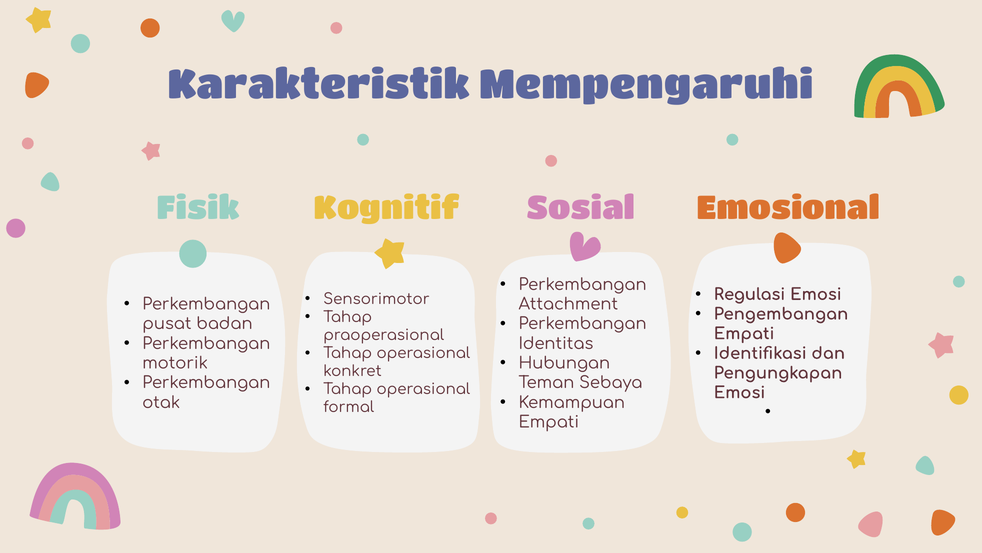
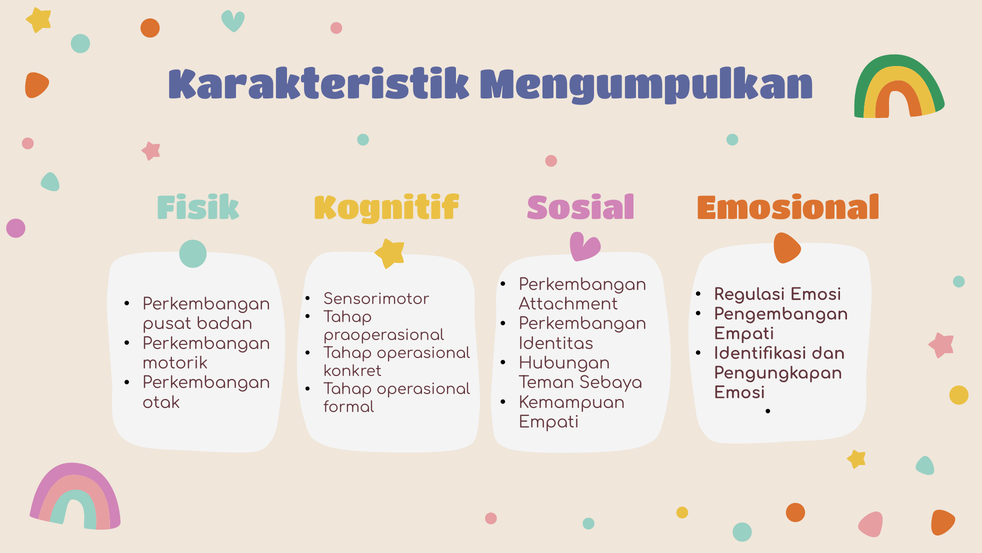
Mempengaruhi: Mempengaruhi -> Mengumpulkan (646, 85)
